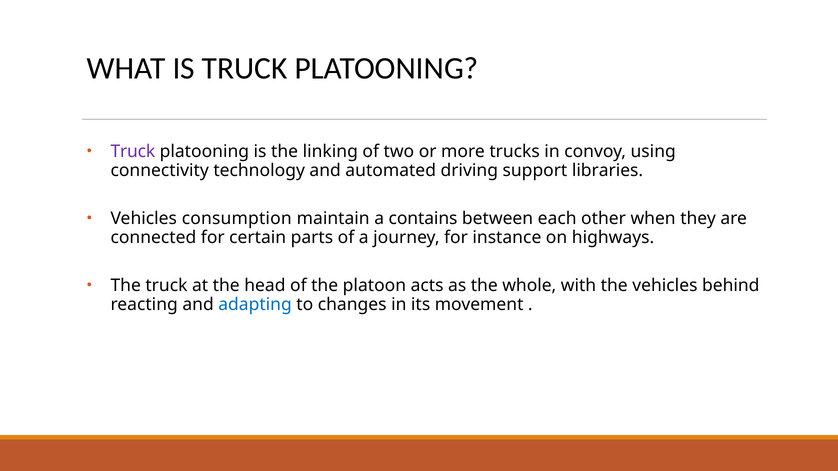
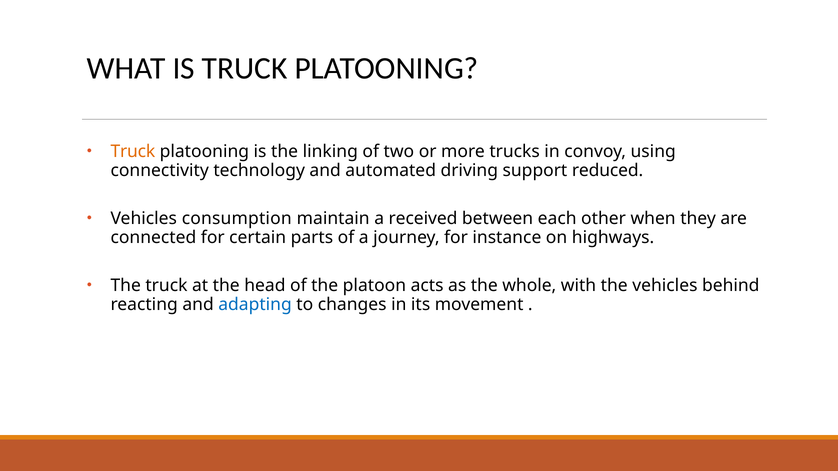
Truck colour: purple -> orange (133, 152)
libraries: libraries -> reduced (608, 170)
contains: contains -> received (423, 219)
